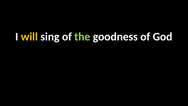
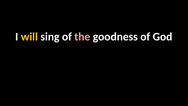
the colour: light green -> pink (82, 37)
